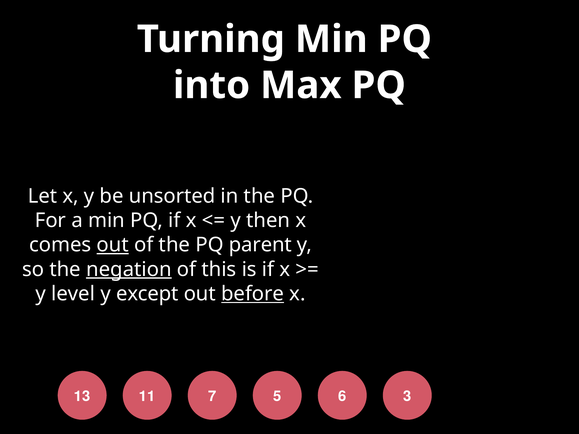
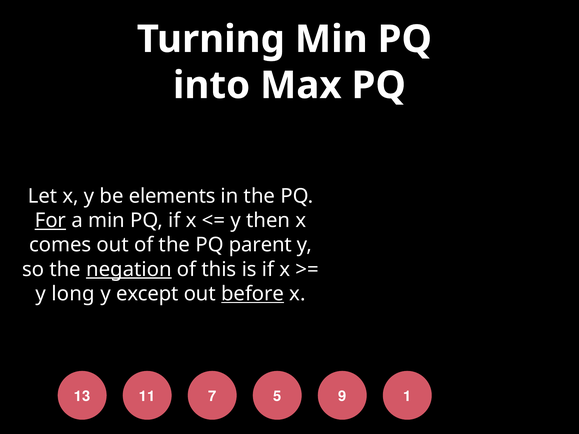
unsorted: unsorted -> elements (172, 196)
For underline: none -> present (50, 221)
out underline: present -> none (113, 245)
level: level -> long (73, 294)
6: 6 -> 9 (342, 397)
3: 3 -> 1 (407, 397)
